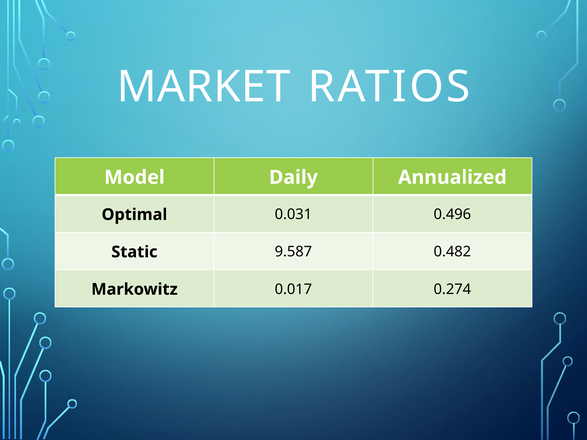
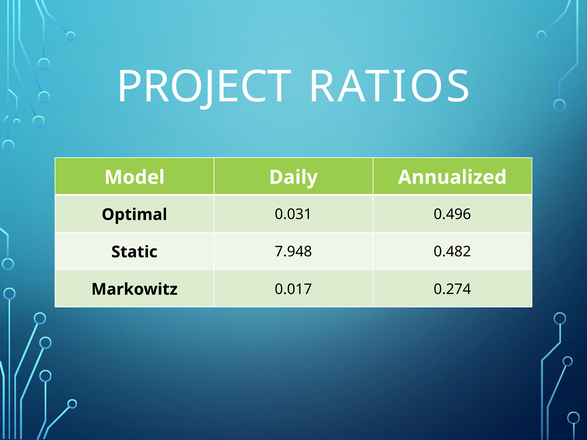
MARKET: MARKET -> PROJECT (204, 87)
9.587: 9.587 -> 7.948 (293, 252)
